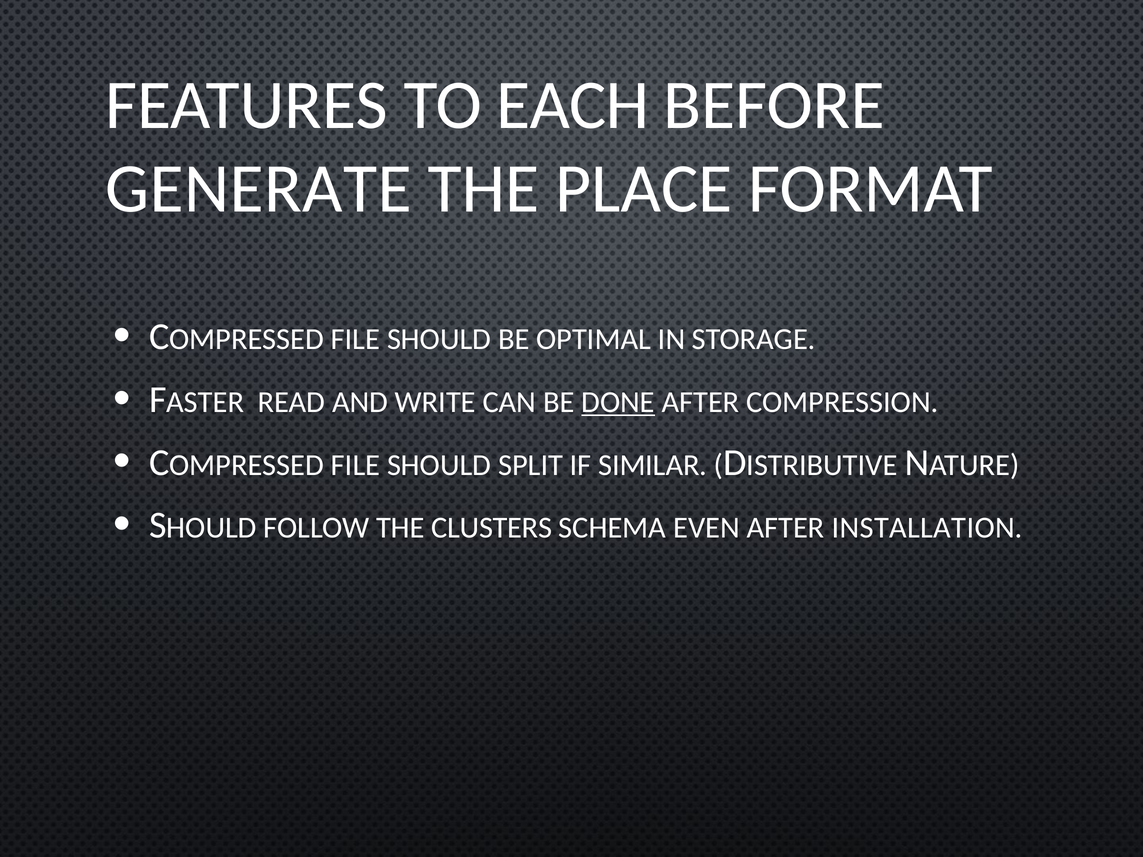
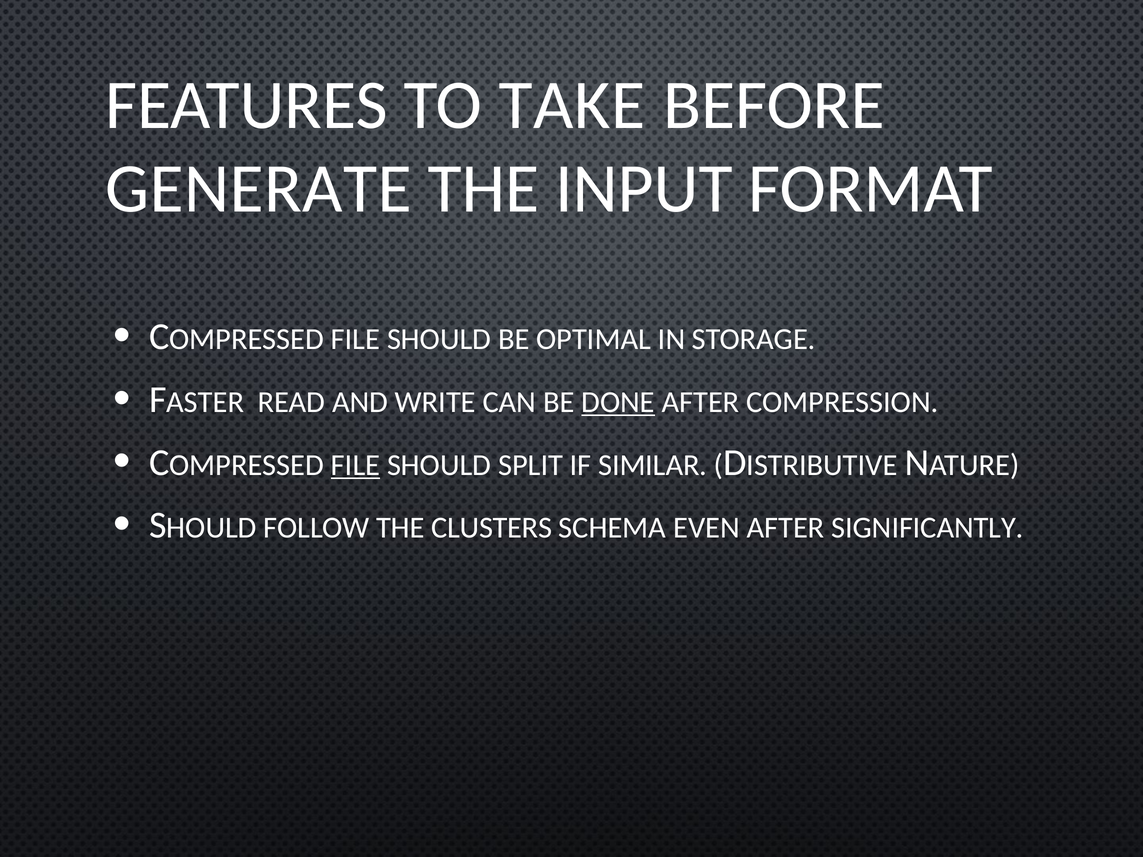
EACH: EACH -> TAKE (572, 105)
PLACE: PLACE -> INPUT (644, 189)
FILE underline: none -> present (356, 465)
INSTALLATION: INSTALLATION -> SIGNIFICANTLY (928, 528)
